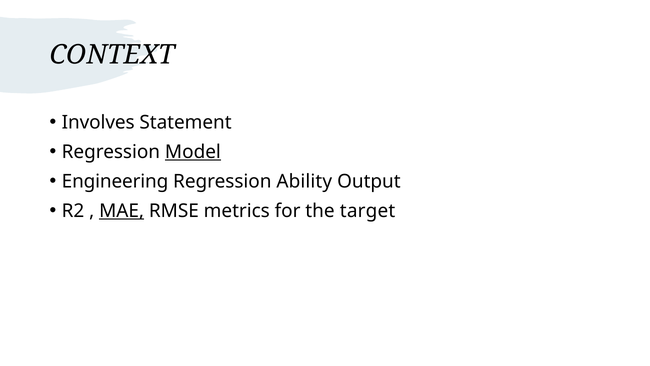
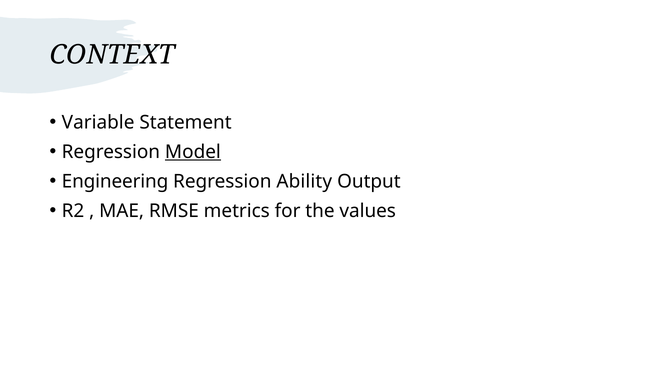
Involves: Involves -> Variable (98, 122)
MAE underline: present -> none (122, 211)
target: target -> values (368, 211)
